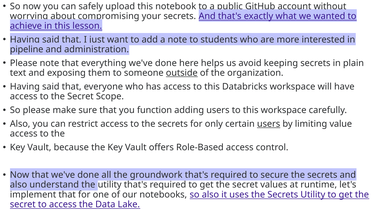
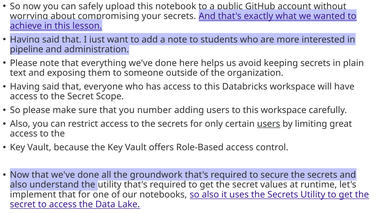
outside underline: present -> none (182, 73)
function: function -> number (154, 110)
value: value -> great (341, 124)
